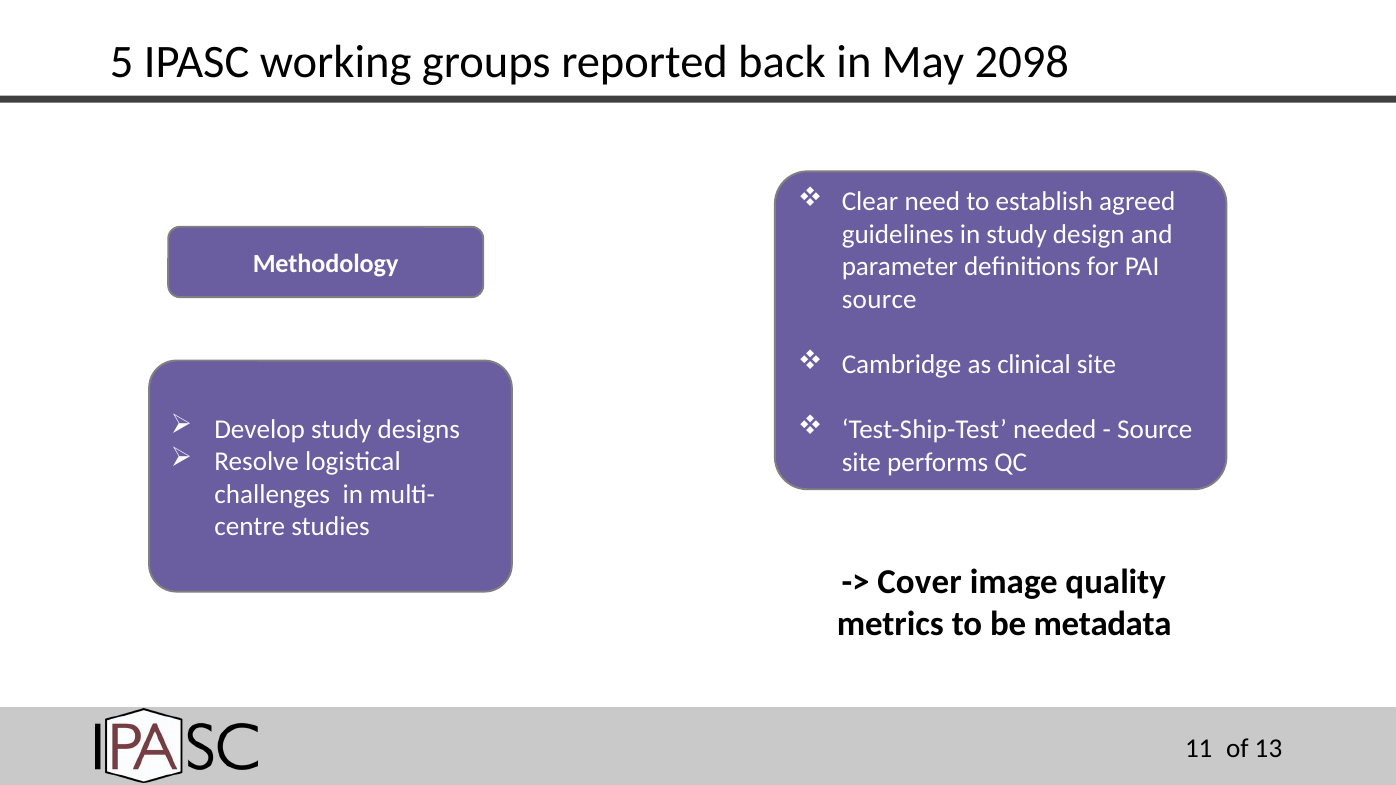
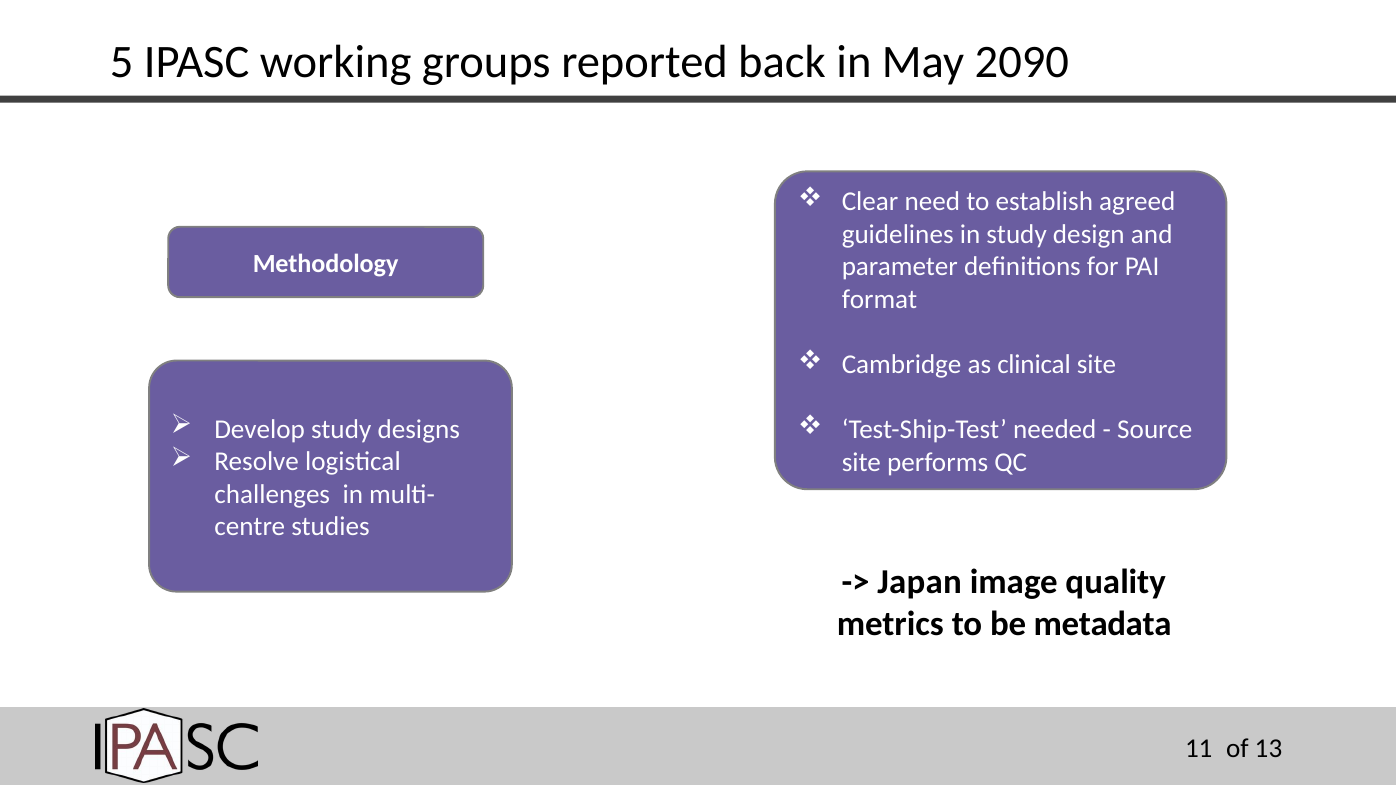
2098: 2098 -> 2090 (1022, 62)
source: source -> format (879, 300)
Cover: Cover -> Japan (919, 582)
